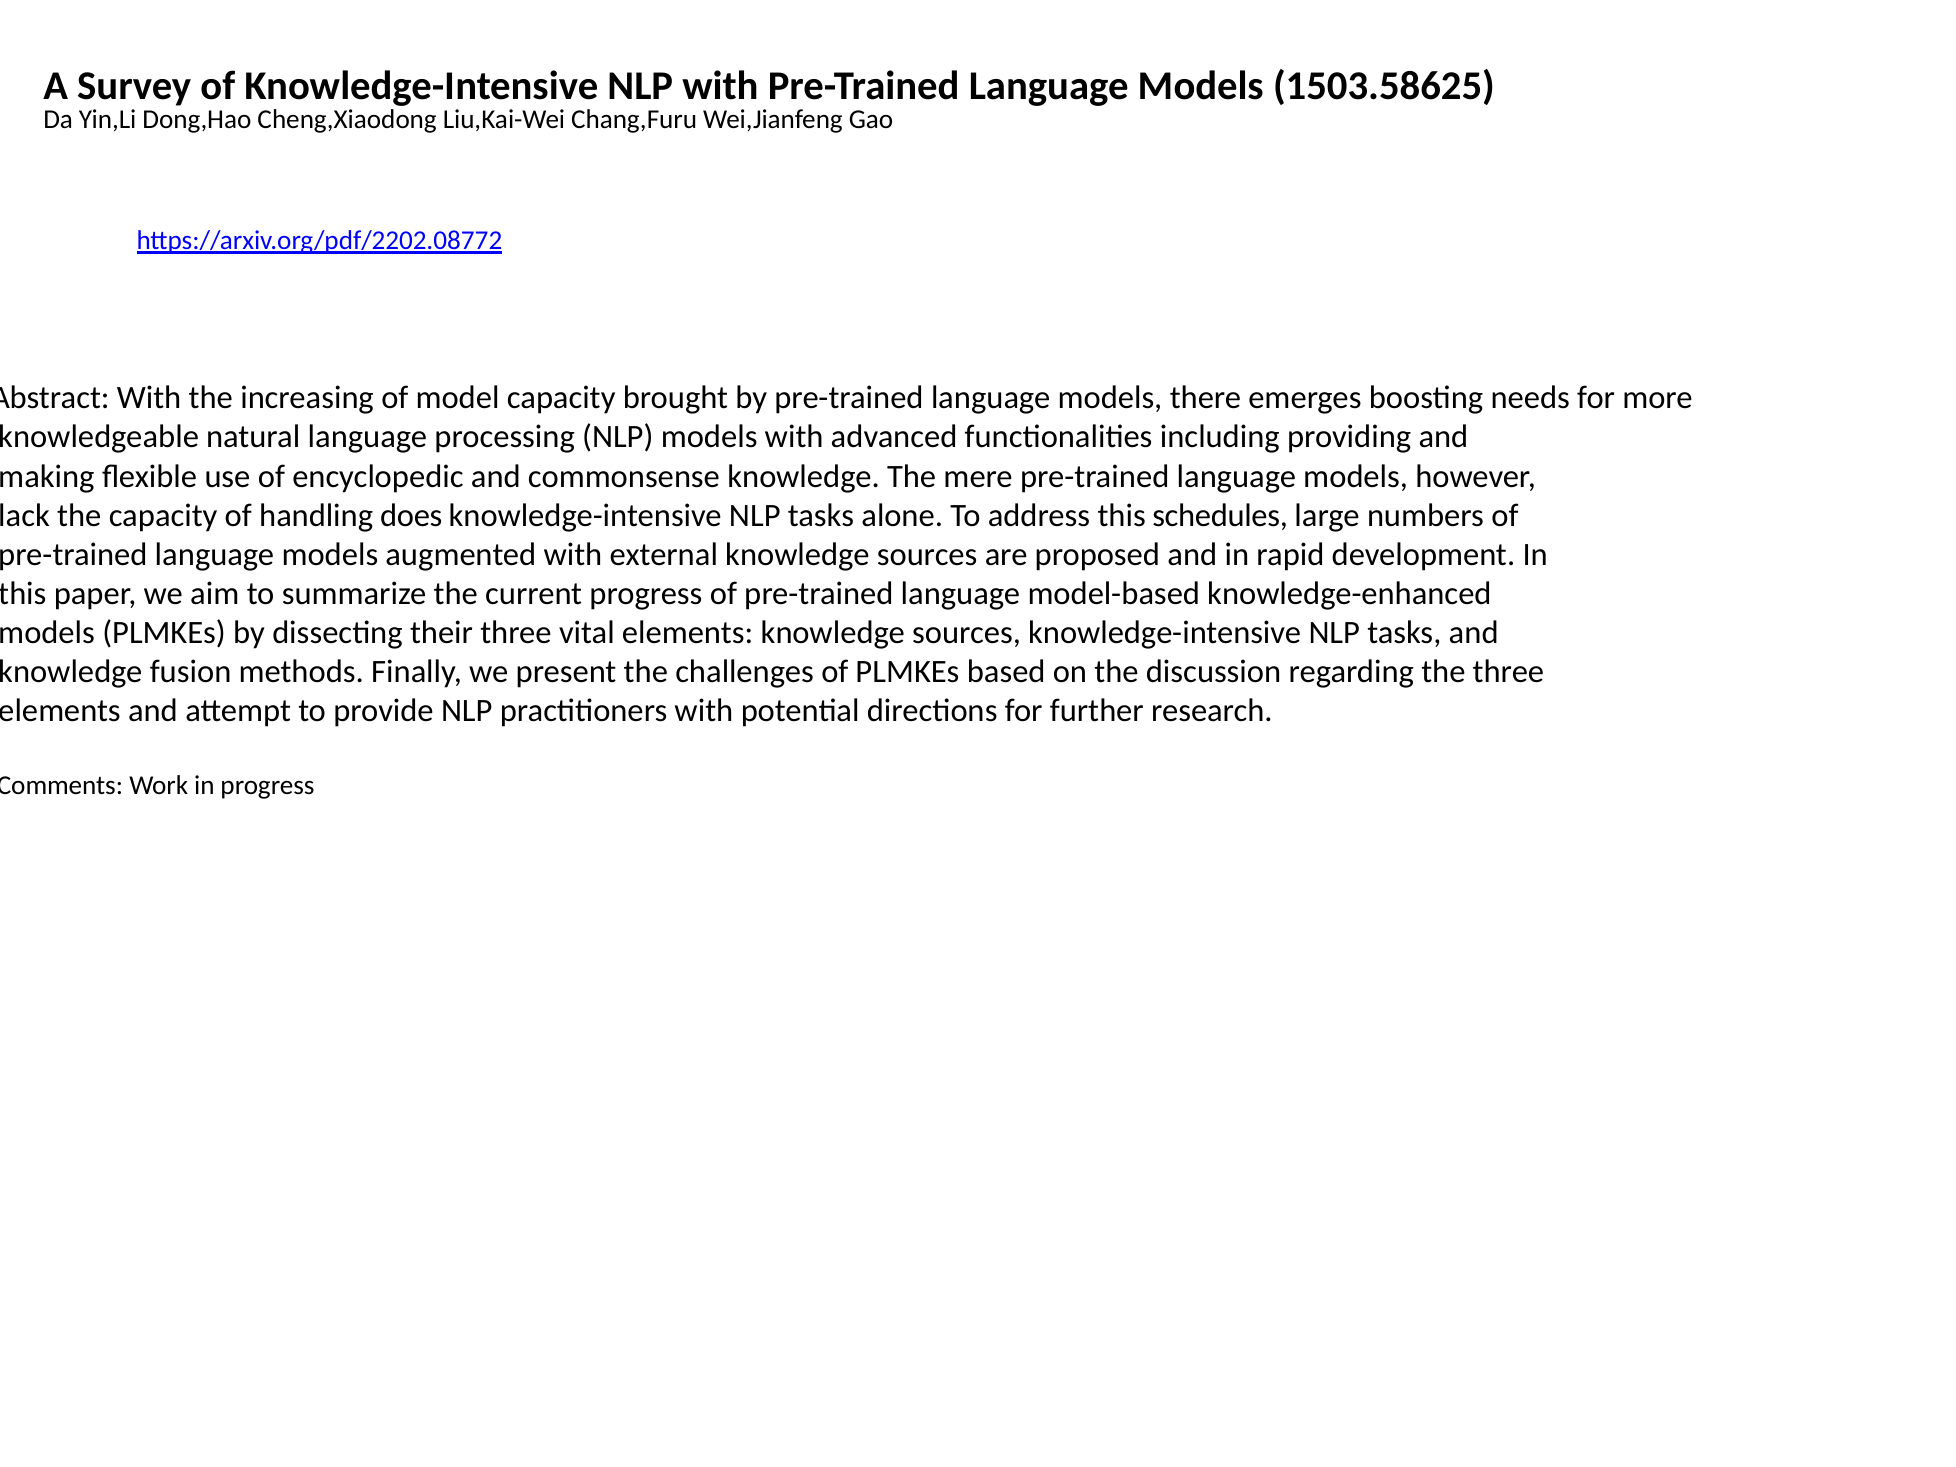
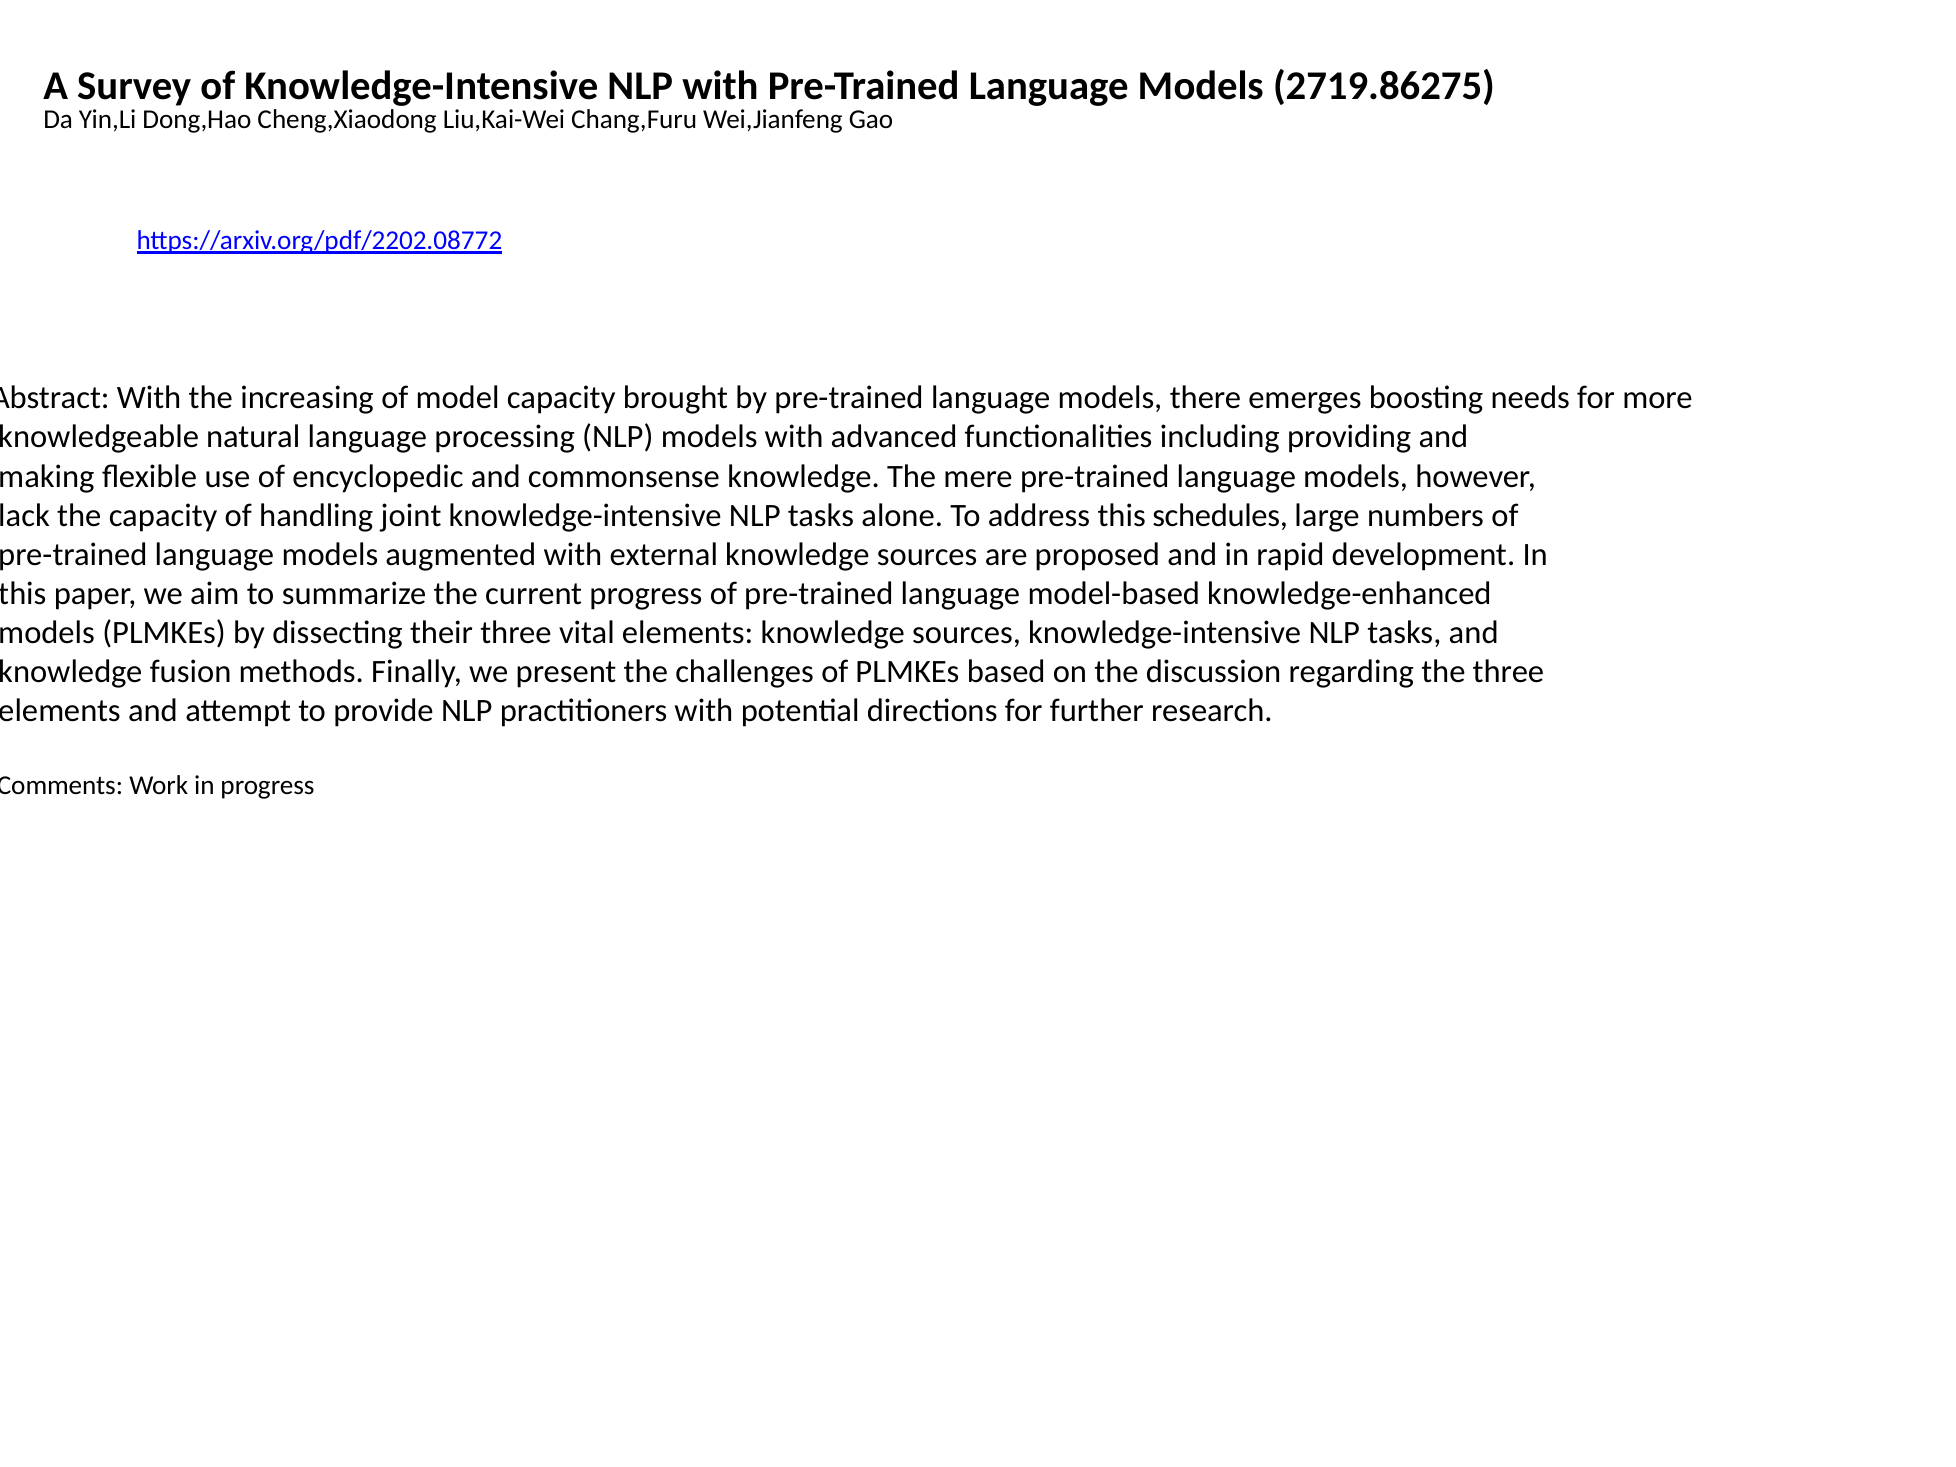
1503.58625: 1503.58625 -> 2719.86275 (1384, 86)
does: does -> joint (411, 515)
